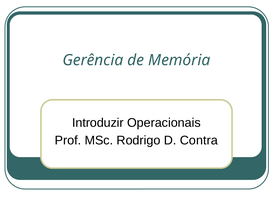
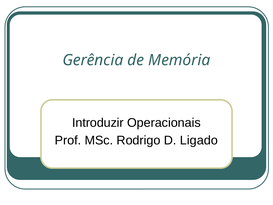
Contra: Contra -> Ligado (199, 140)
